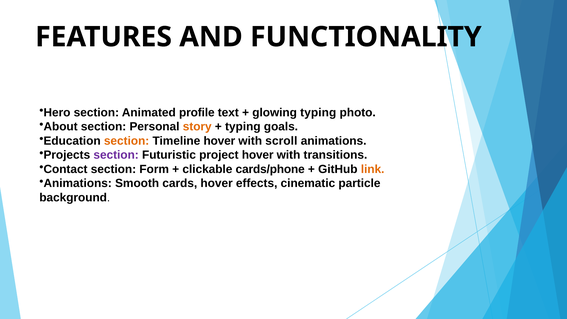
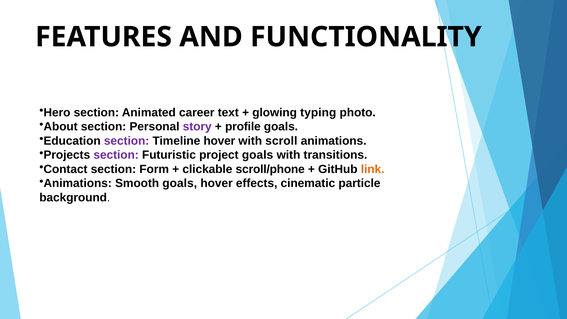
profile: profile -> career (197, 112)
story colour: orange -> purple (197, 127)
typing: typing -> profile (243, 127)
section colour: orange -> purple (127, 141)
project hover: hover -> goals (258, 155)
cards/phone: cards/phone -> scroll/phone (270, 169)
Smooth cards: cards -> goals (180, 183)
